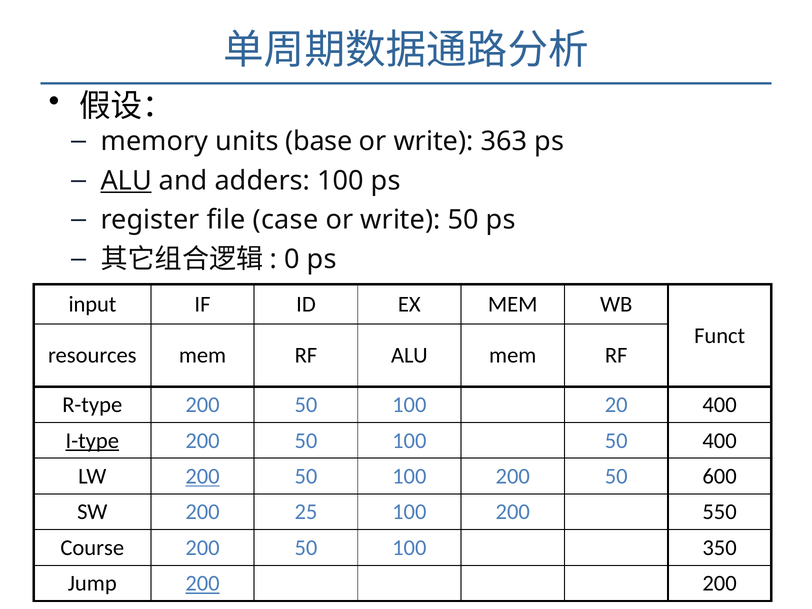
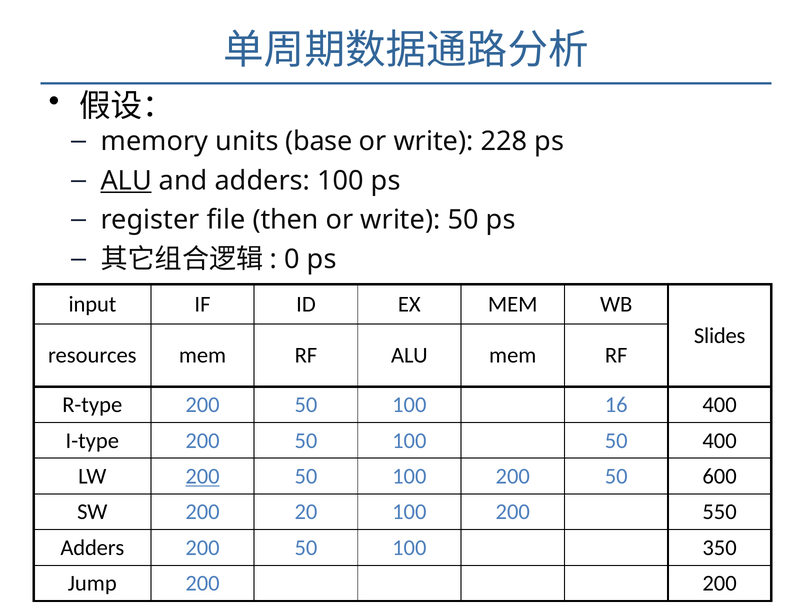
363: 363 -> 228 (504, 141)
case: case -> then (286, 220)
Funct: Funct -> Slides (720, 336)
20: 20 -> 16 (616, 405)
I-type underline: present -> none (92, 441)
25: 25 -> 20 (306, 512)
Course: Course -> Adders (92, 548)
200 underline: present -> none (203, 583)
